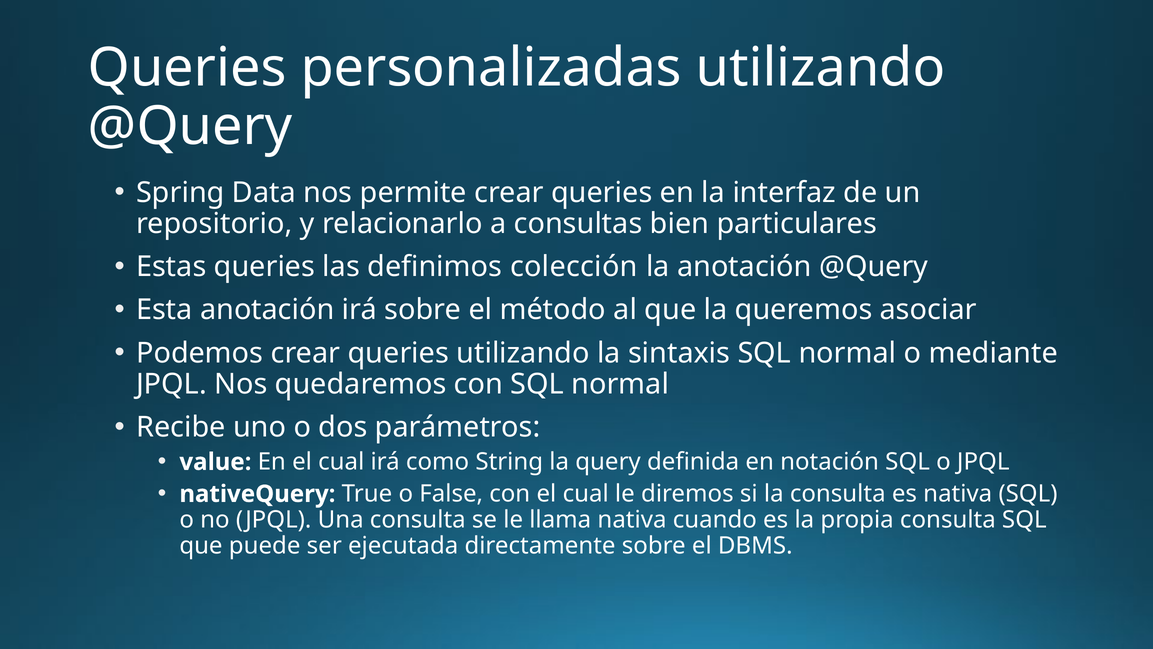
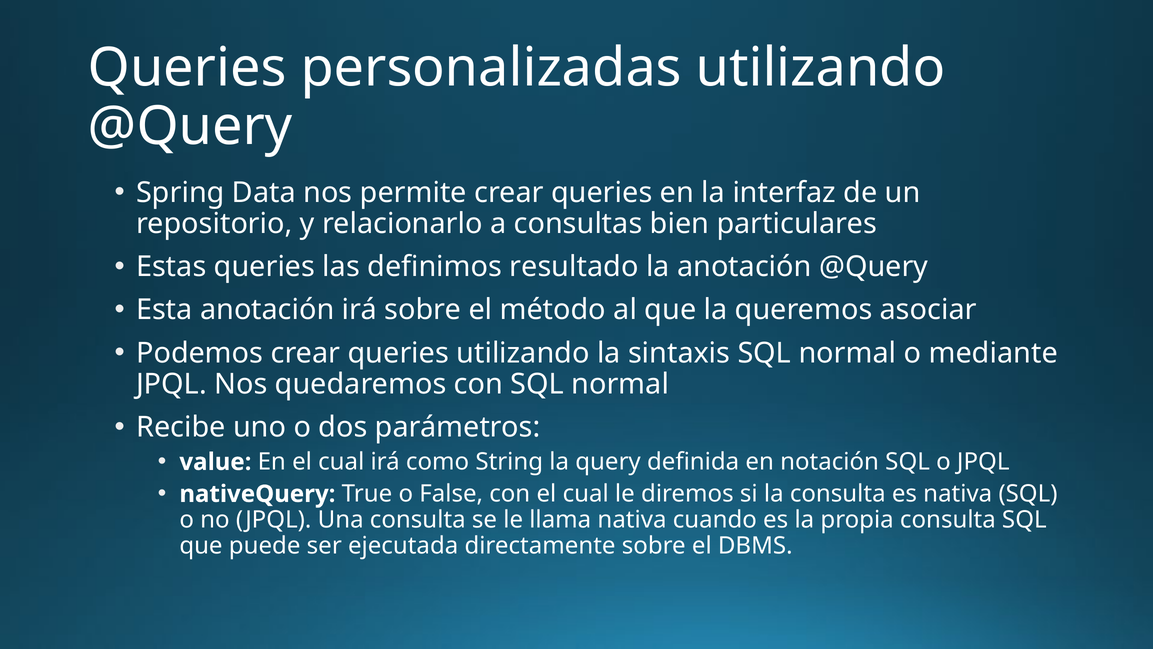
colección: colección -> resultado (574, 267)
